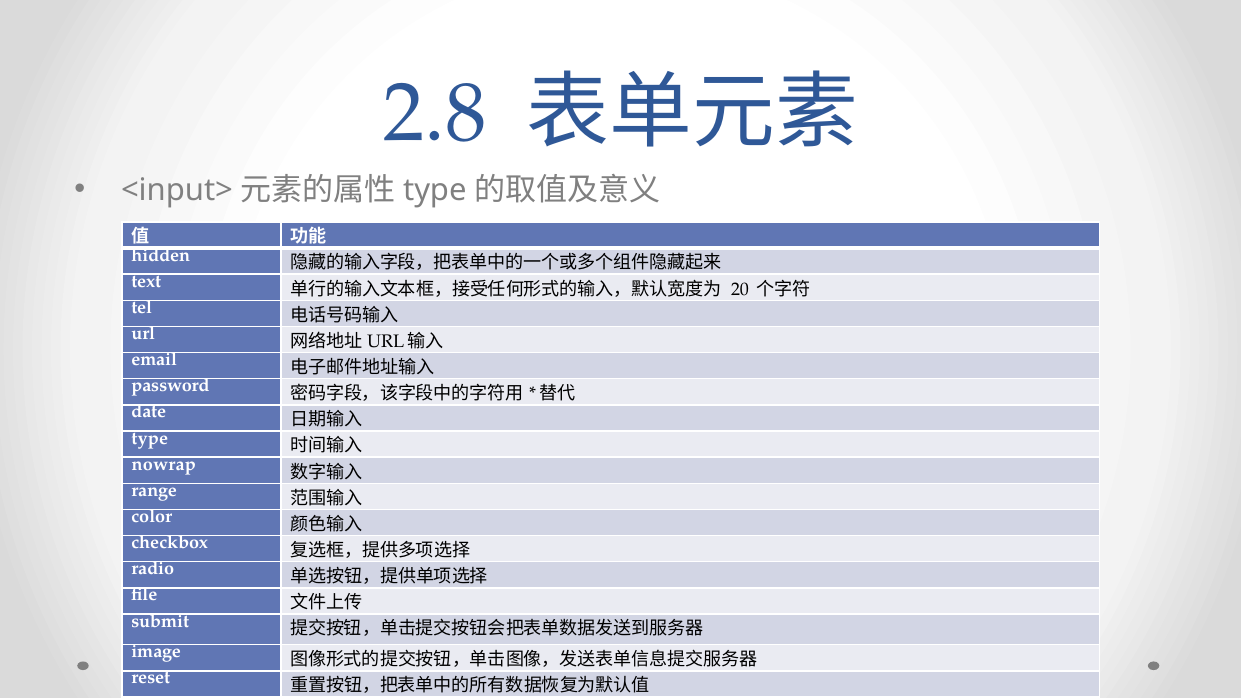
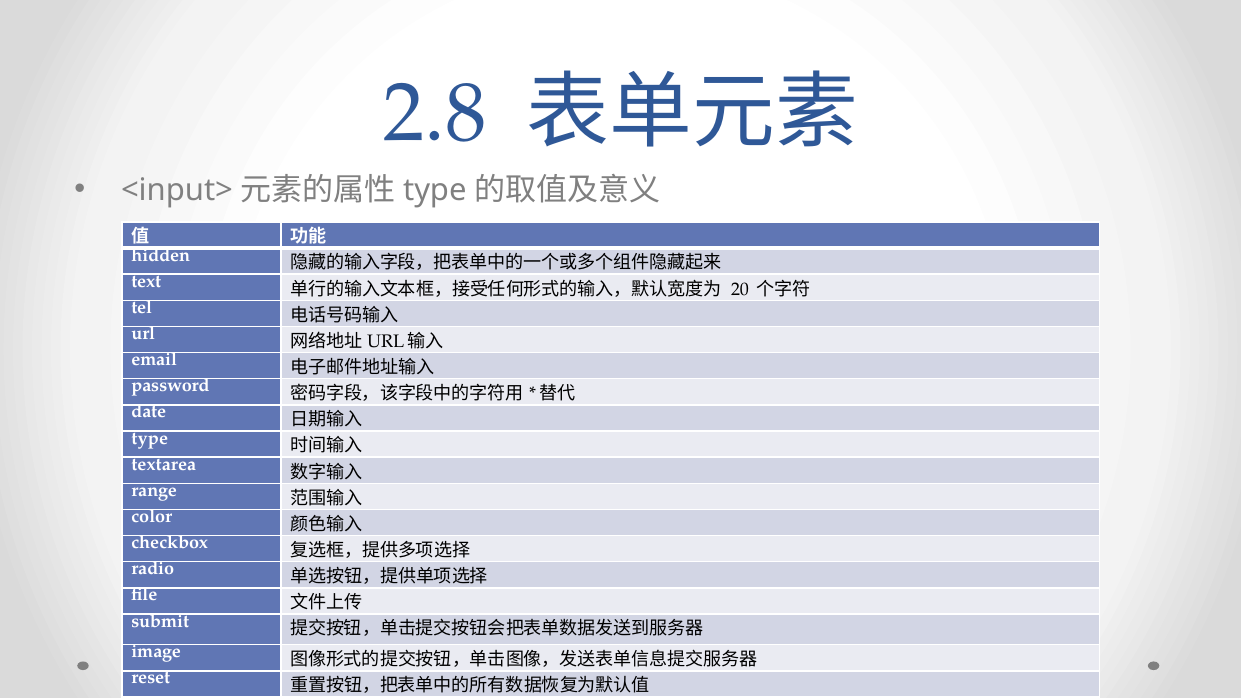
nowrap: nowrap -> textarea (164, 464)
